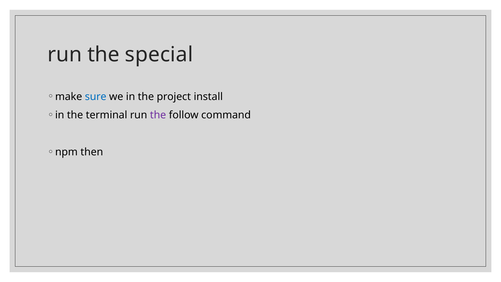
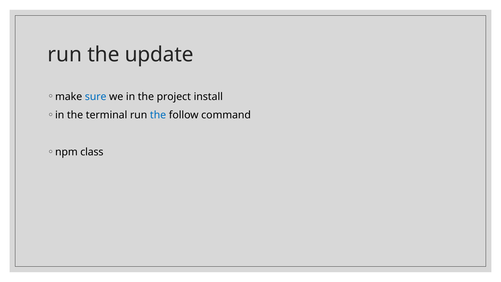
special: special -> update (159, 54)
the colour: purple -> blue (158, 115)
then: then -> class (92, 152)
